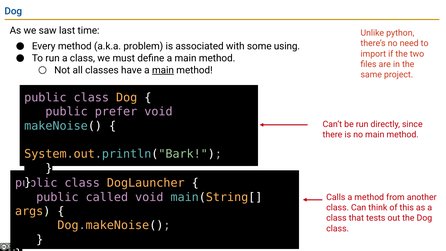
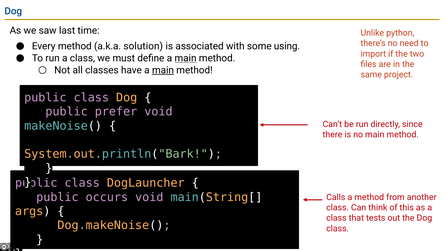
problem: problem -> solution (143, 46)
main underline: none -> present (186, 58)
called: called -> occurs (107, 197)
